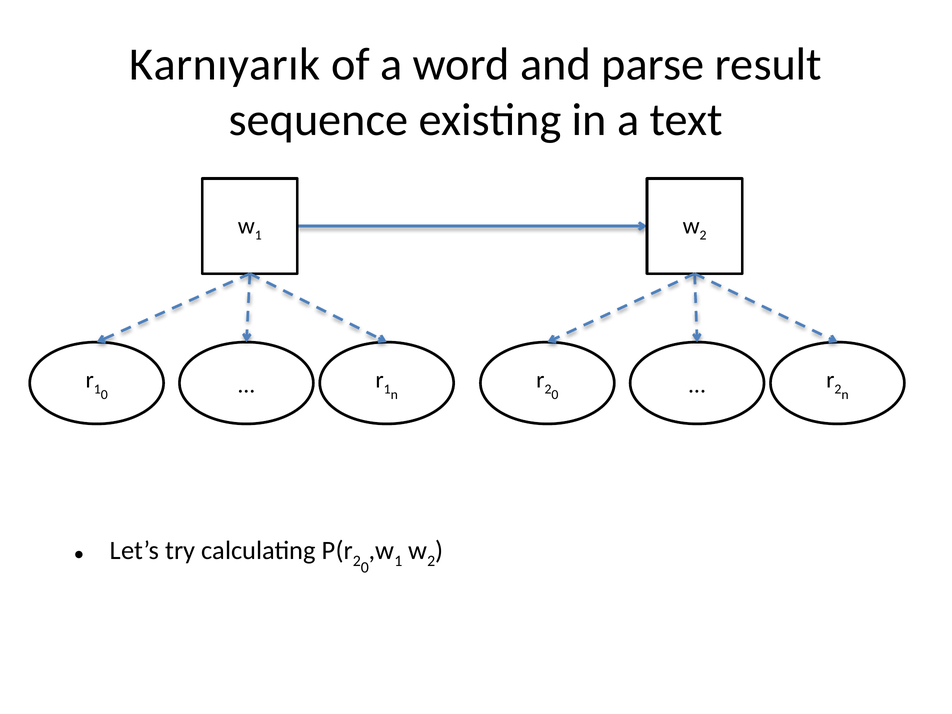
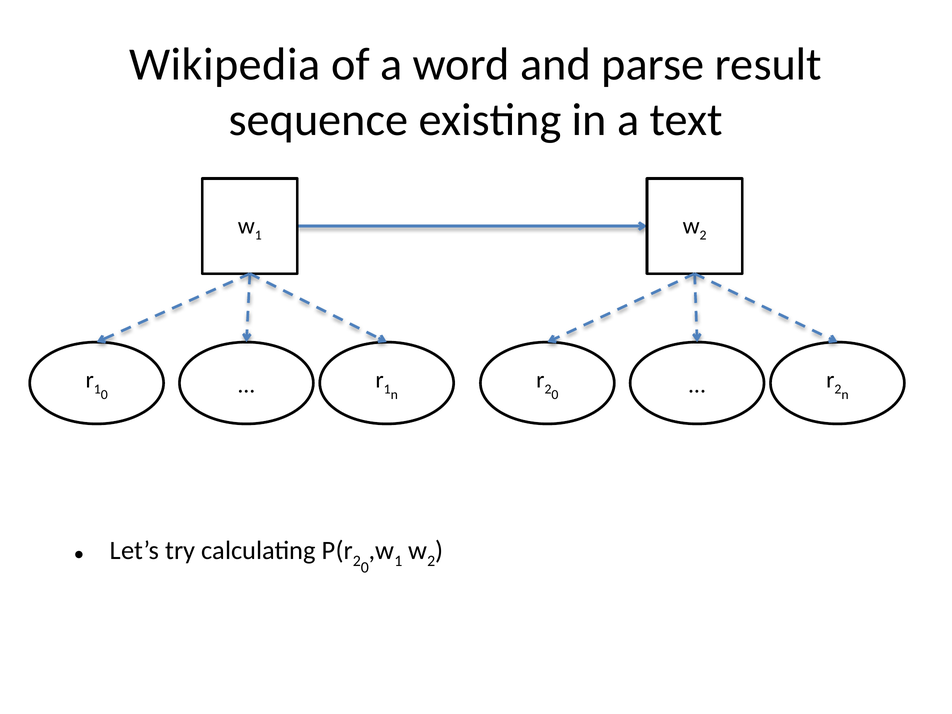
Karnıyarık: Karnıyarık -> Wikipedia (225, 64)
